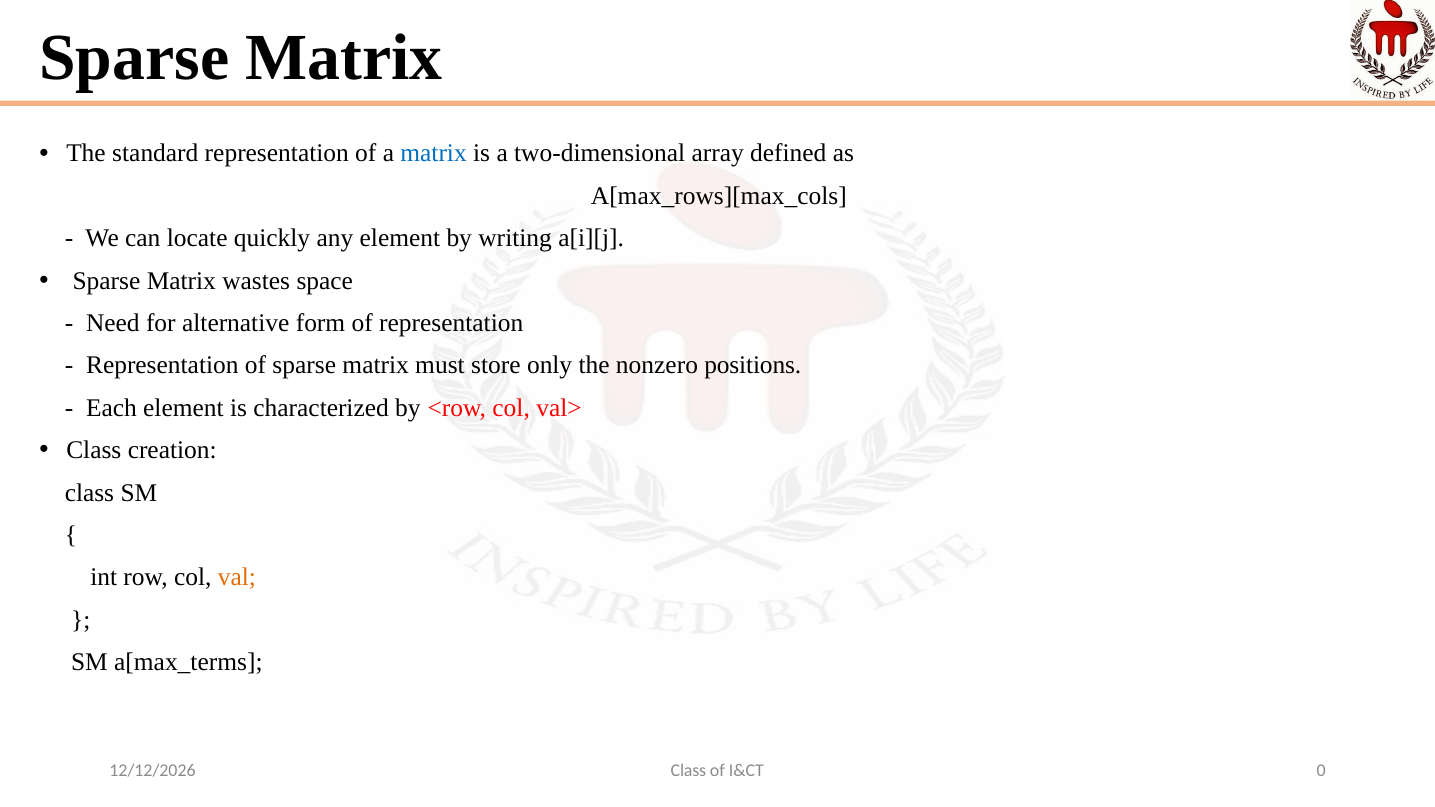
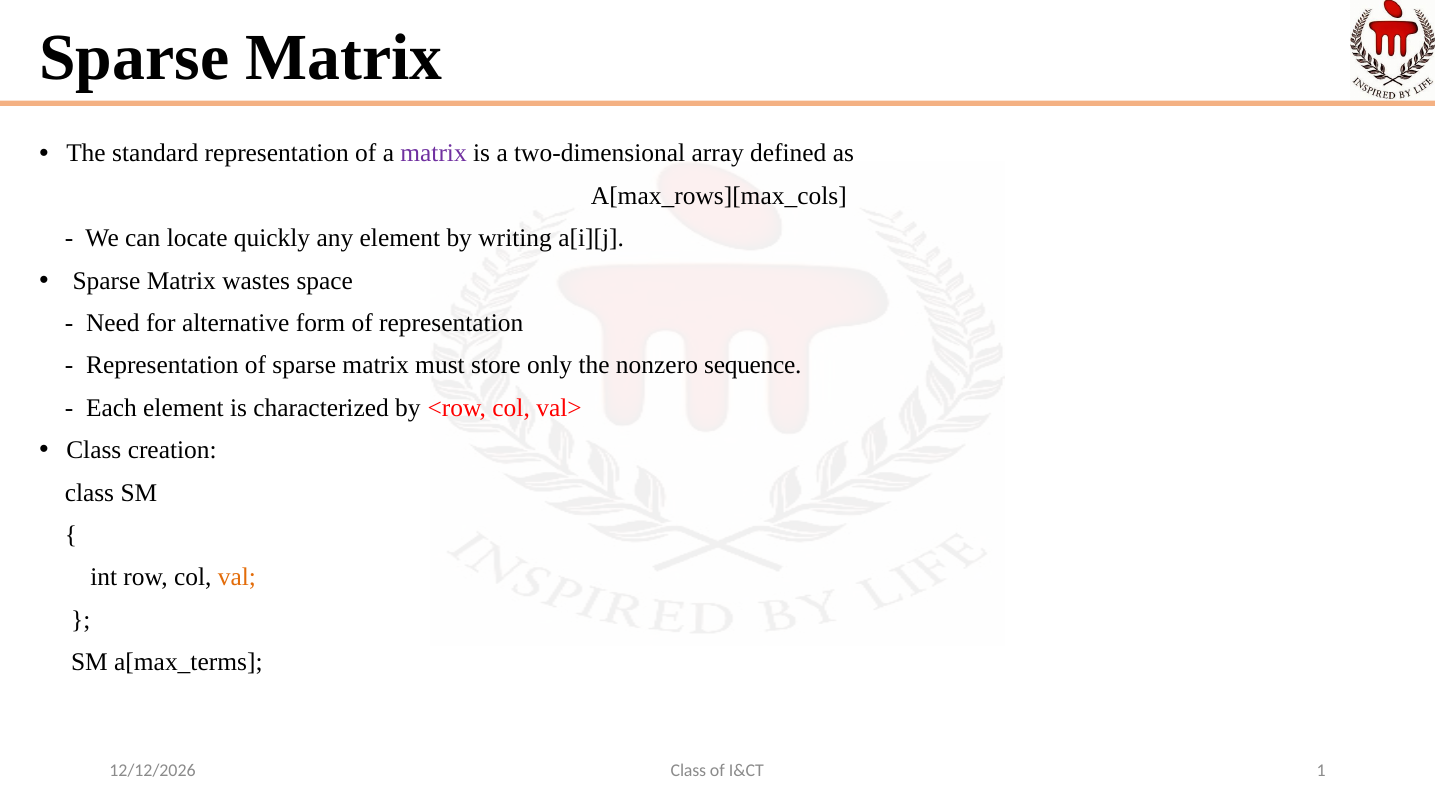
matrix colour: blue -> purple (434, 154)
positions: positions -> sequence (753, 366)
0: 0 -> 1 (1321, 771)
